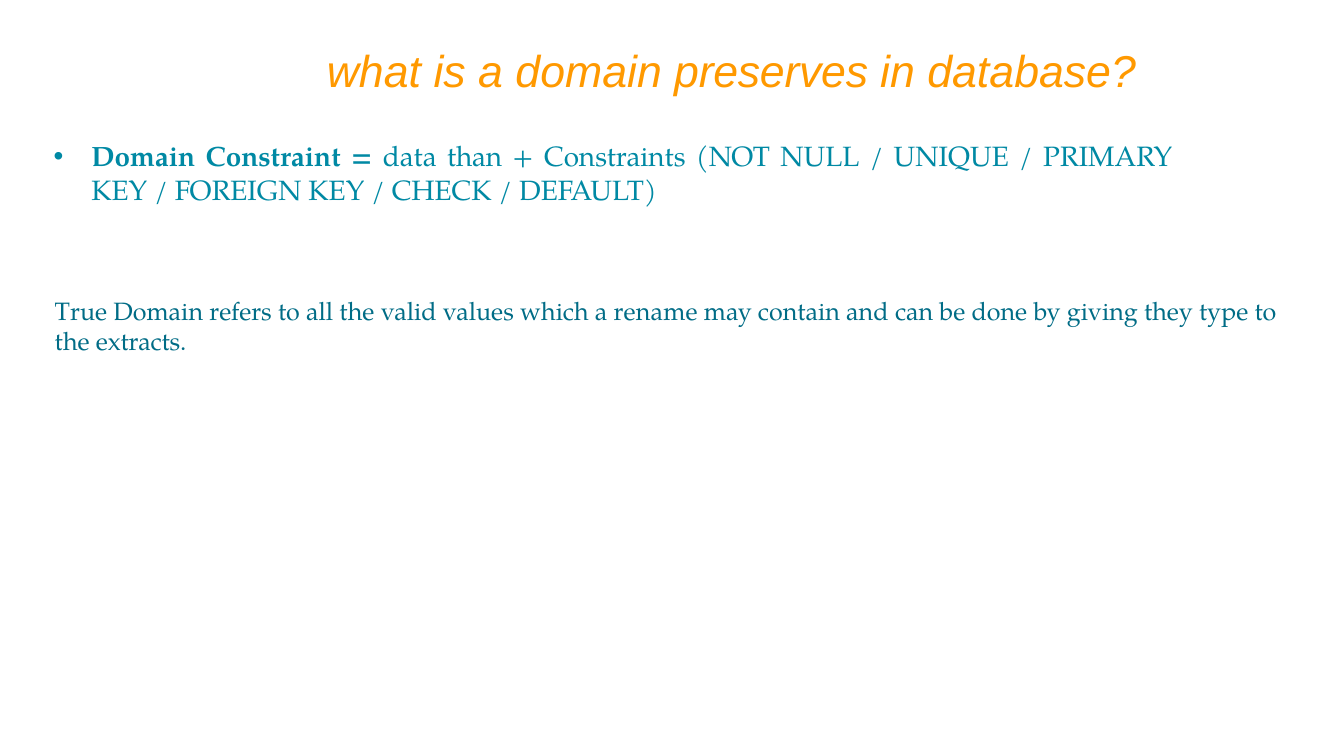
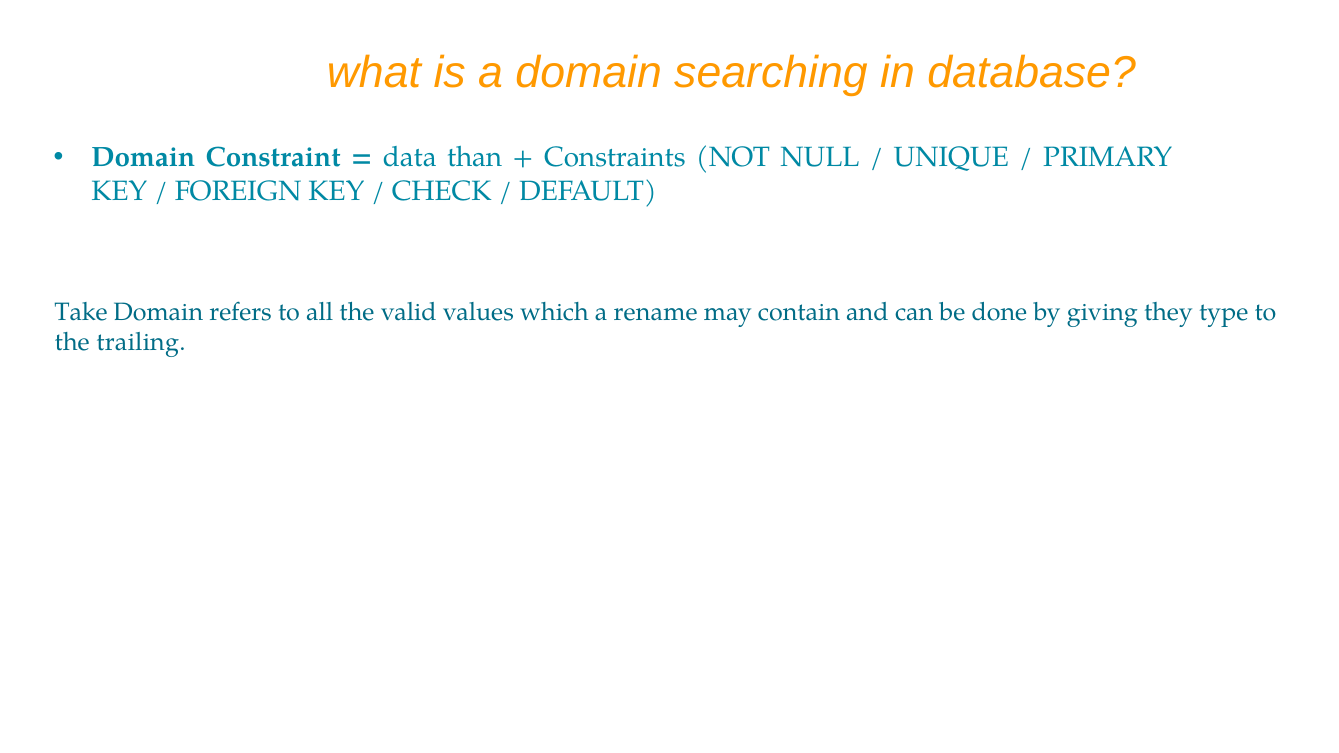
preserves: preserves -> searching (771, 73)
True: True -> Take (81, 312)
extracts: extracts -> trailing (141, 342)
